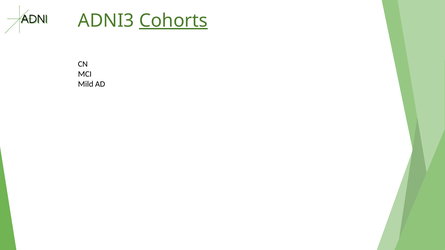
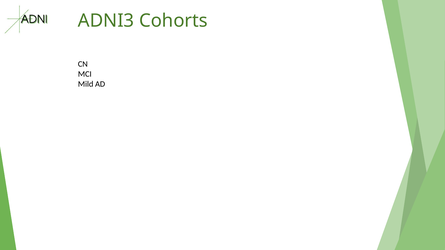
Cohorts underline: present -> none (173, 21)
